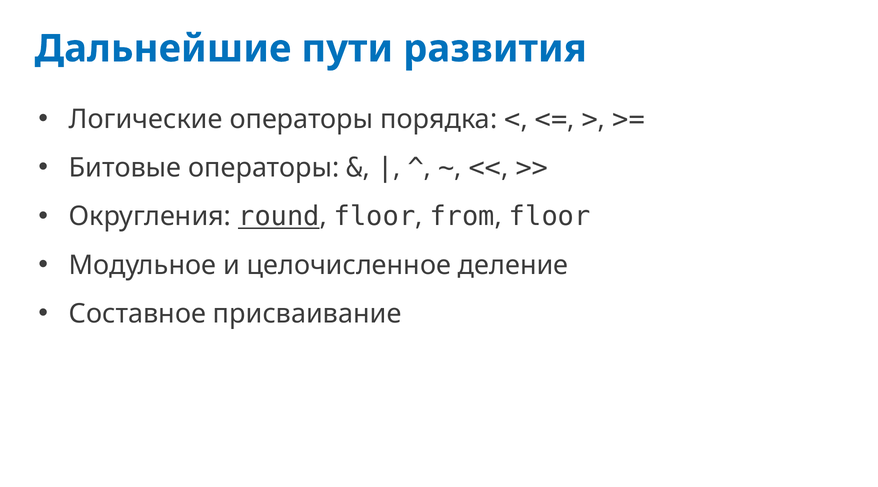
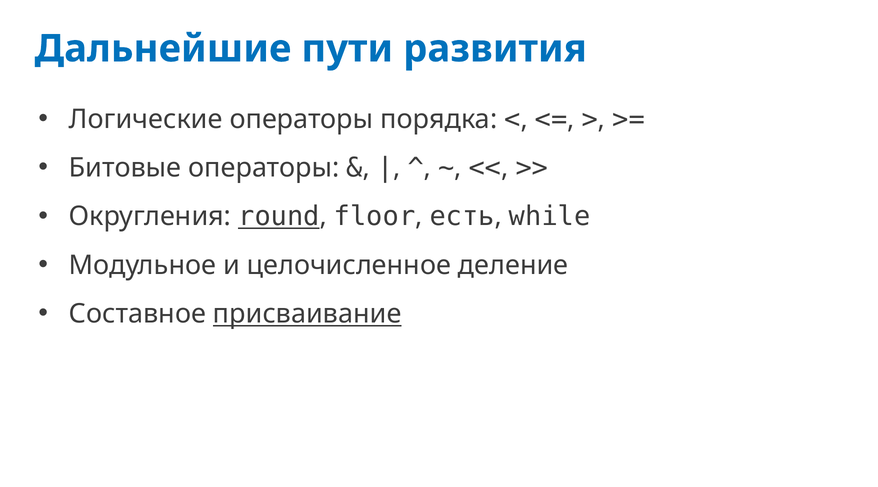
from: from -> есть (462, 216)
floor: floor -> while (550, 216)
присваивание underline: none -> present (307, 314)
